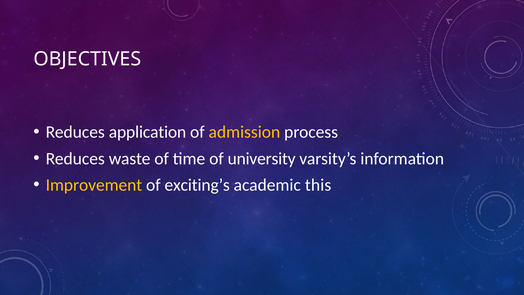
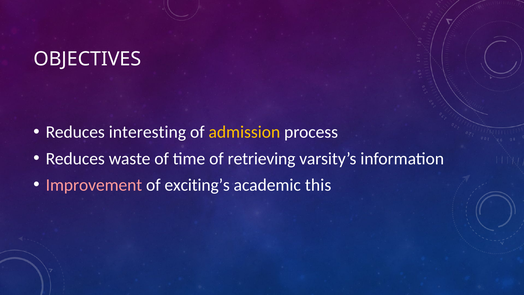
application: application -> interesting (147, 132)
university: university -> retrieving (262, 158)
Improvement colour: yellow -> pink (94, 185)
